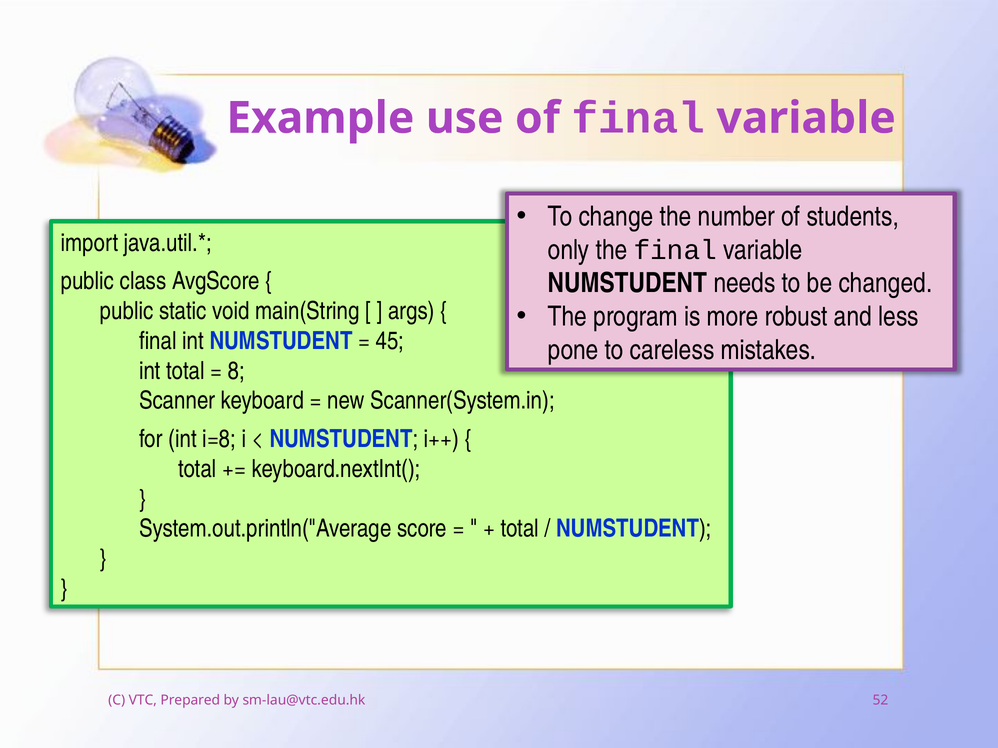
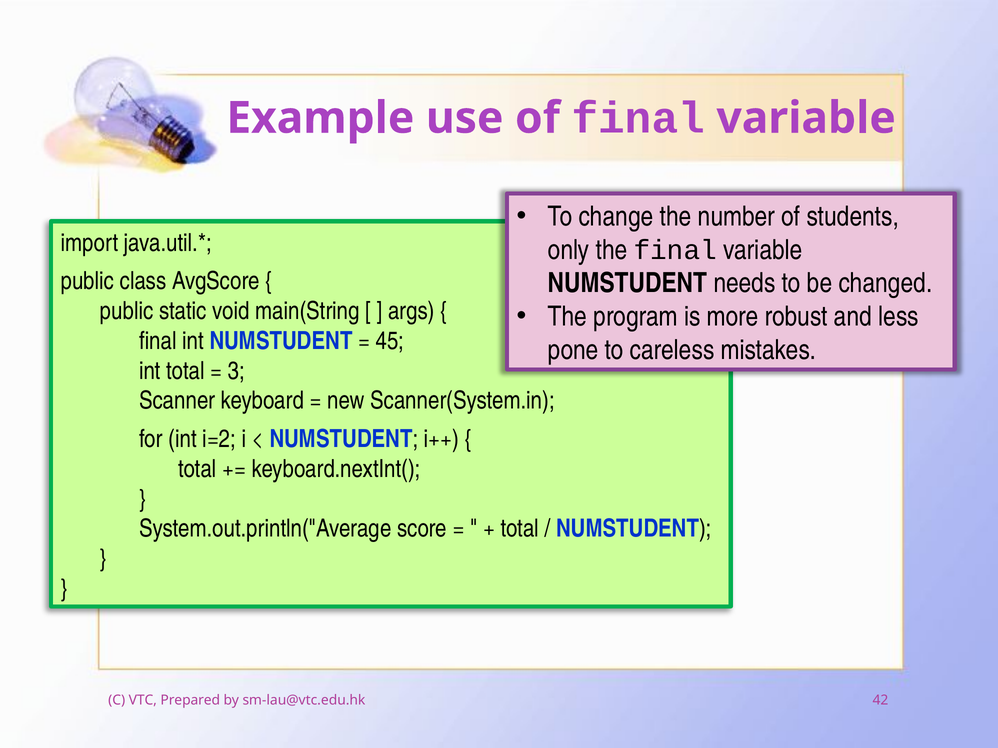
8: 8 -> 3 (236, 371)
i=8: i=8 -> i=2 (219, 439)
52: 52 -> 42 (880, 701)
